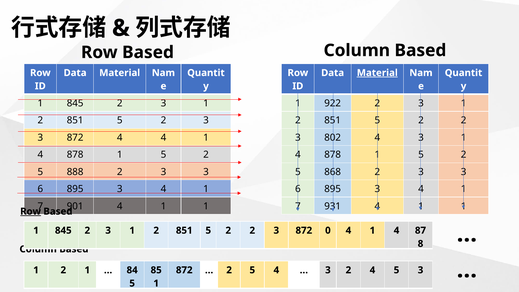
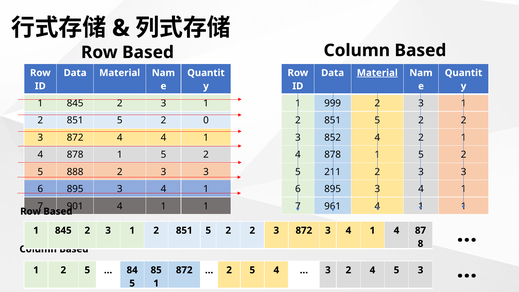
922: 922 -> 999 (333, 103)
5 2 3: 3 -> 0 (206, 120)
802: 802 -> 852 (333, 138)
4 3: 3 -> 2 (421, 138)
868: 868 -> 211 (333, 172)
931: 931 -> 961 (333, 206)
Row underline: present -> none (31, 211)
872 0: 0 -> 3 (328, 230)
1 2 1: 1 -> 5 (87, 270)
